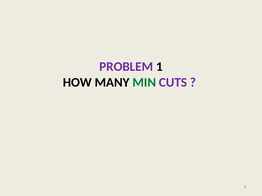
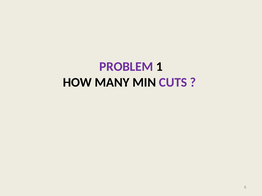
MIN colour: green -> black (144, 83)
